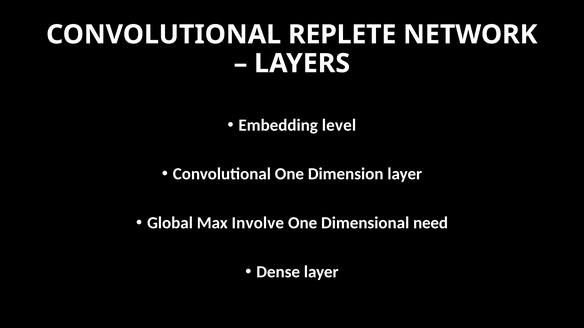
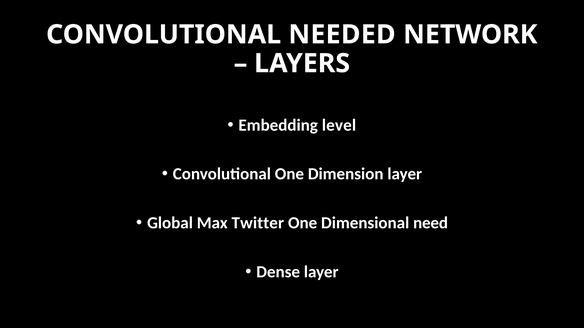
REPLETE: REPLETE -> NEEDED (342, 35)
Involve: Involve -> Twitter (258, 223)
